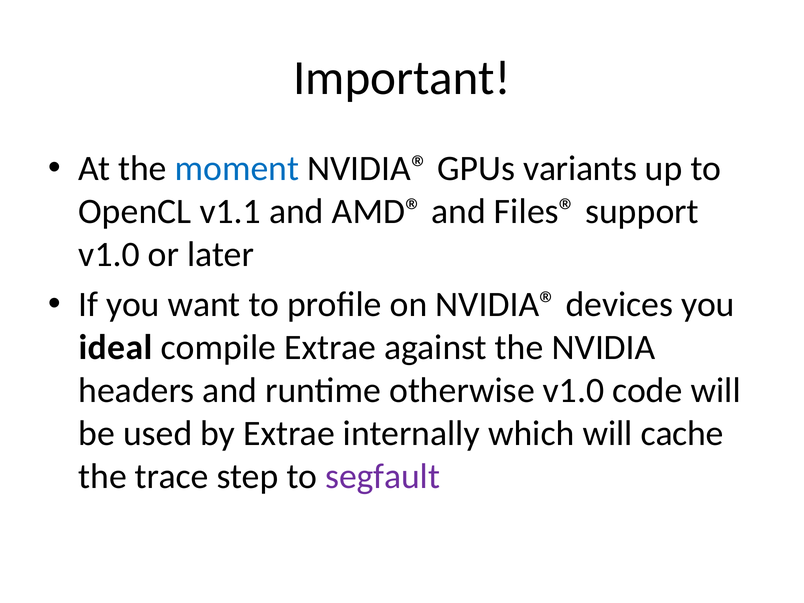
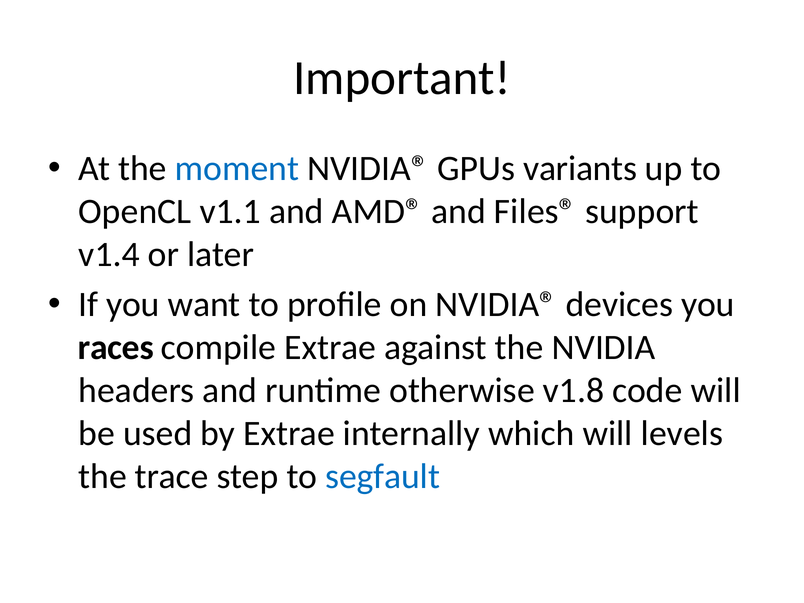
v1.0: v1.0 -> v1.4 (109, 255)
ideal: ideal -> races (116, 348)
otherwise v1.0: v1.0 -> v1.8 (573, 390)
cache: cache -> levels (682, 433)
segfault colour: purple -> blue (383, 476)
